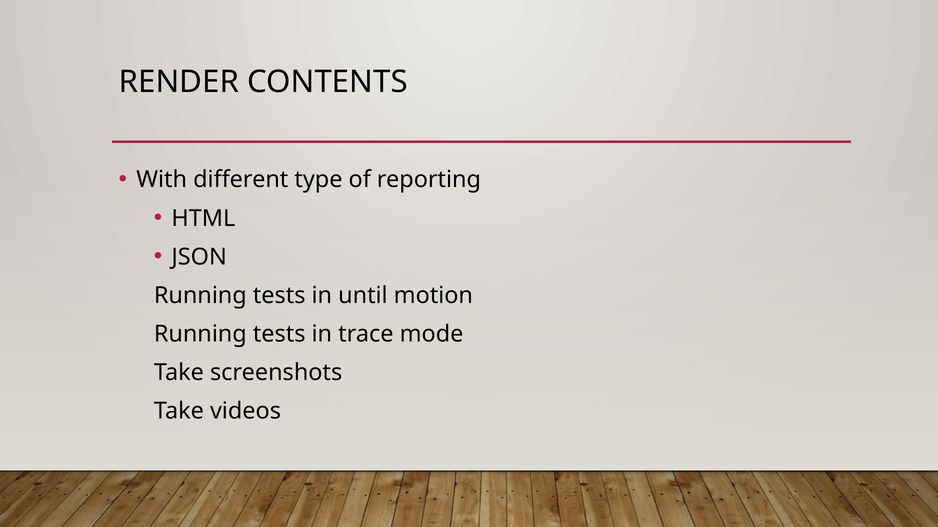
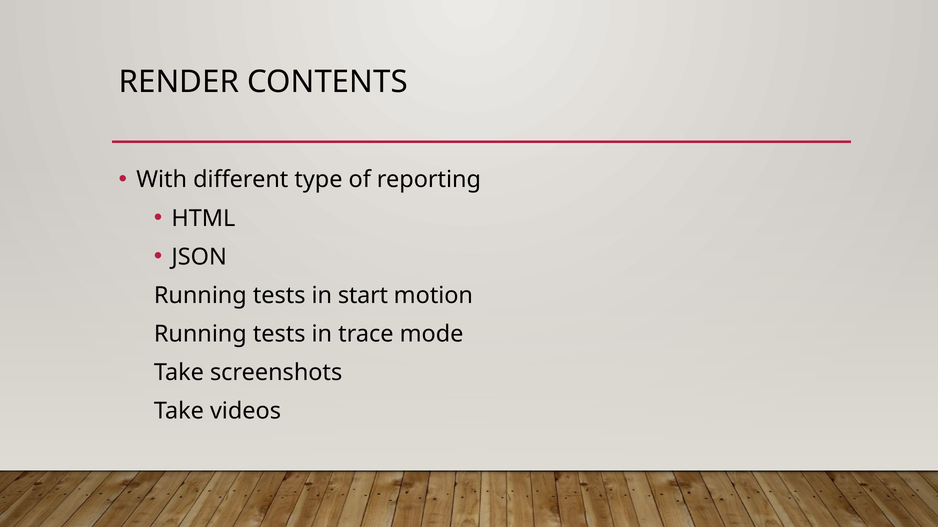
until: until -> start (363, 296)
